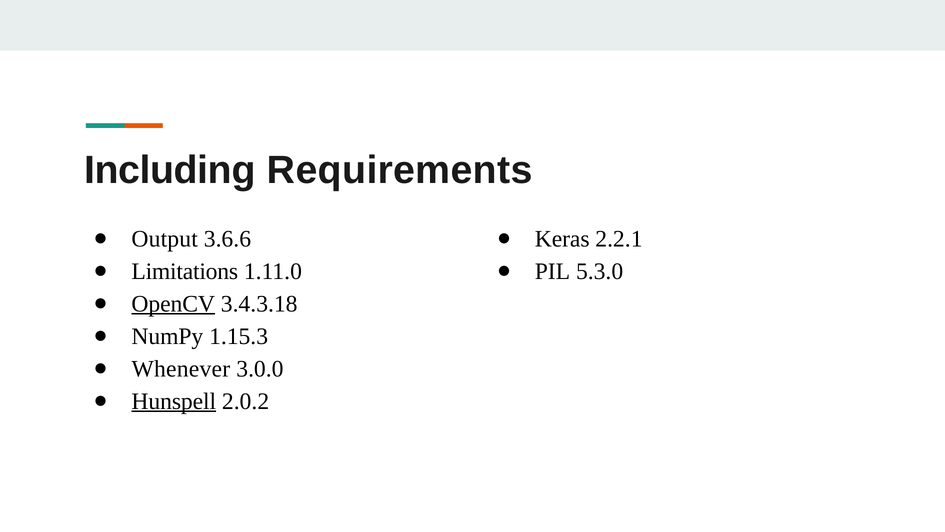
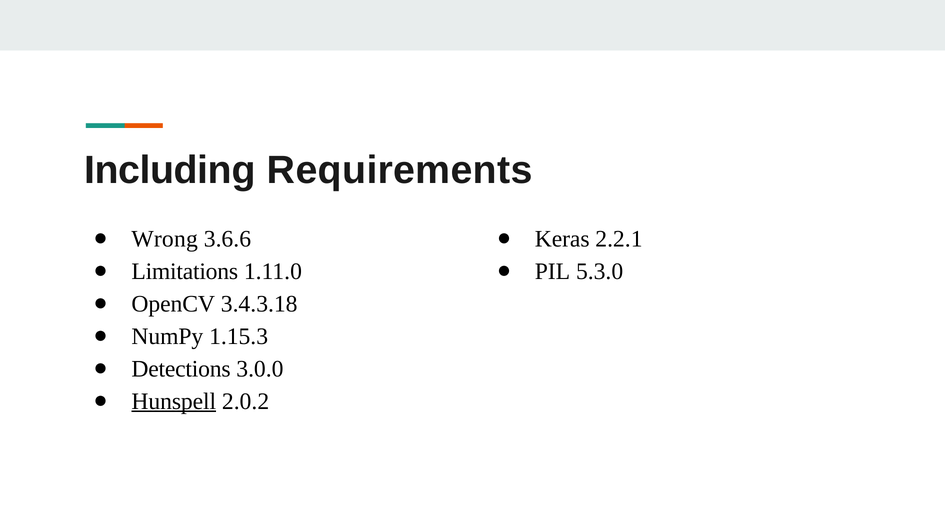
Output: Output -> Wrong (165, 239)
OpenCV underline: present -> none (173, 304)
Whenever: Whenever -> Detections (181, 368)
